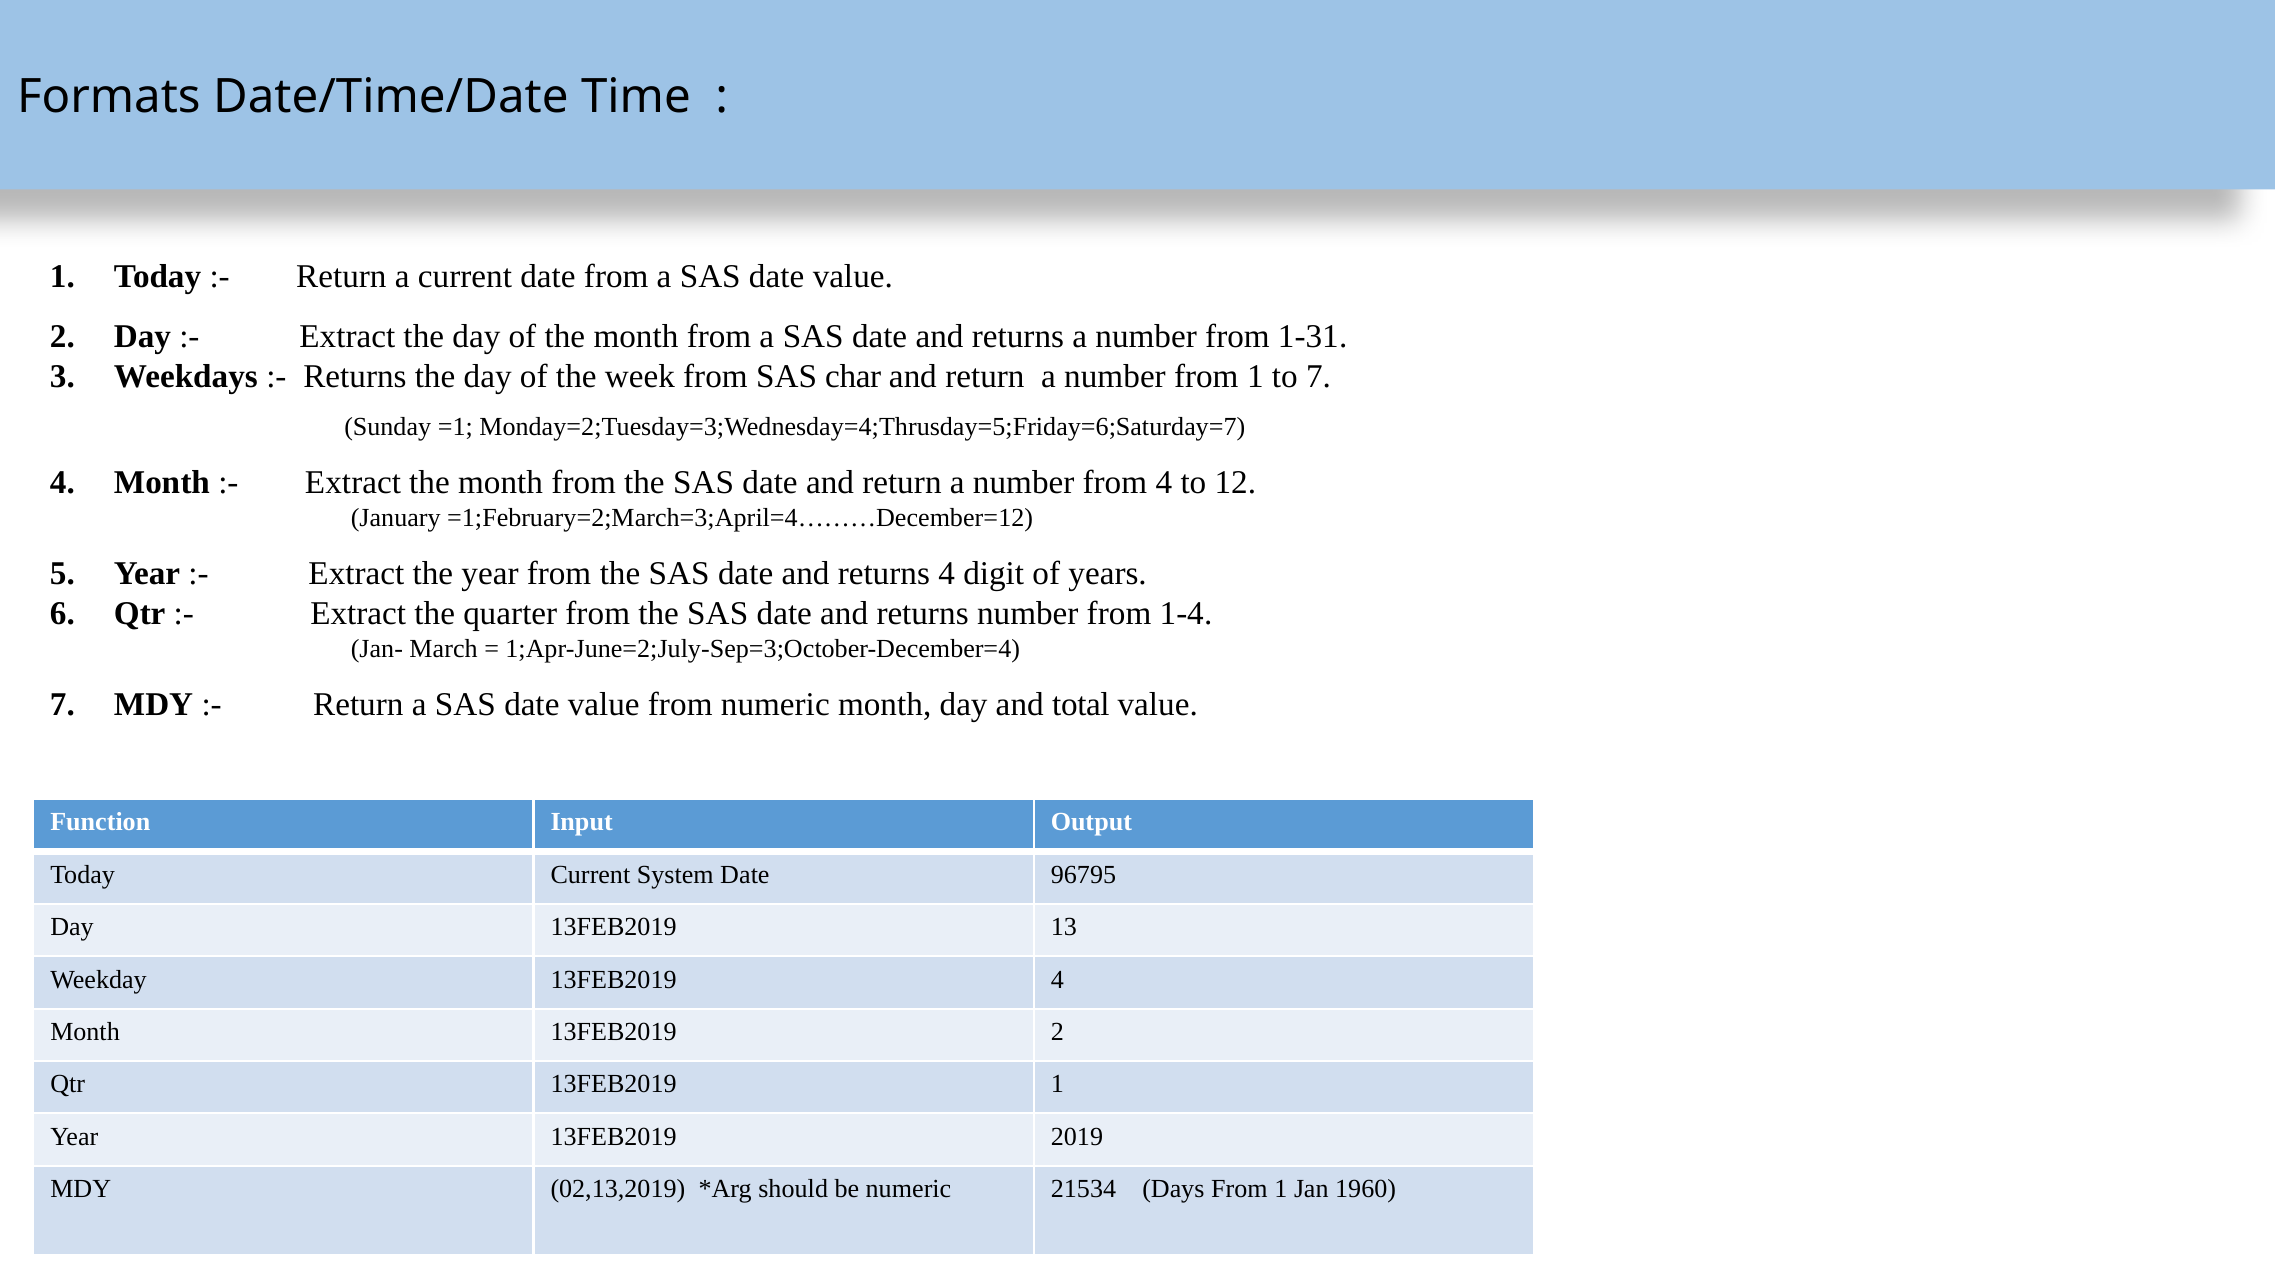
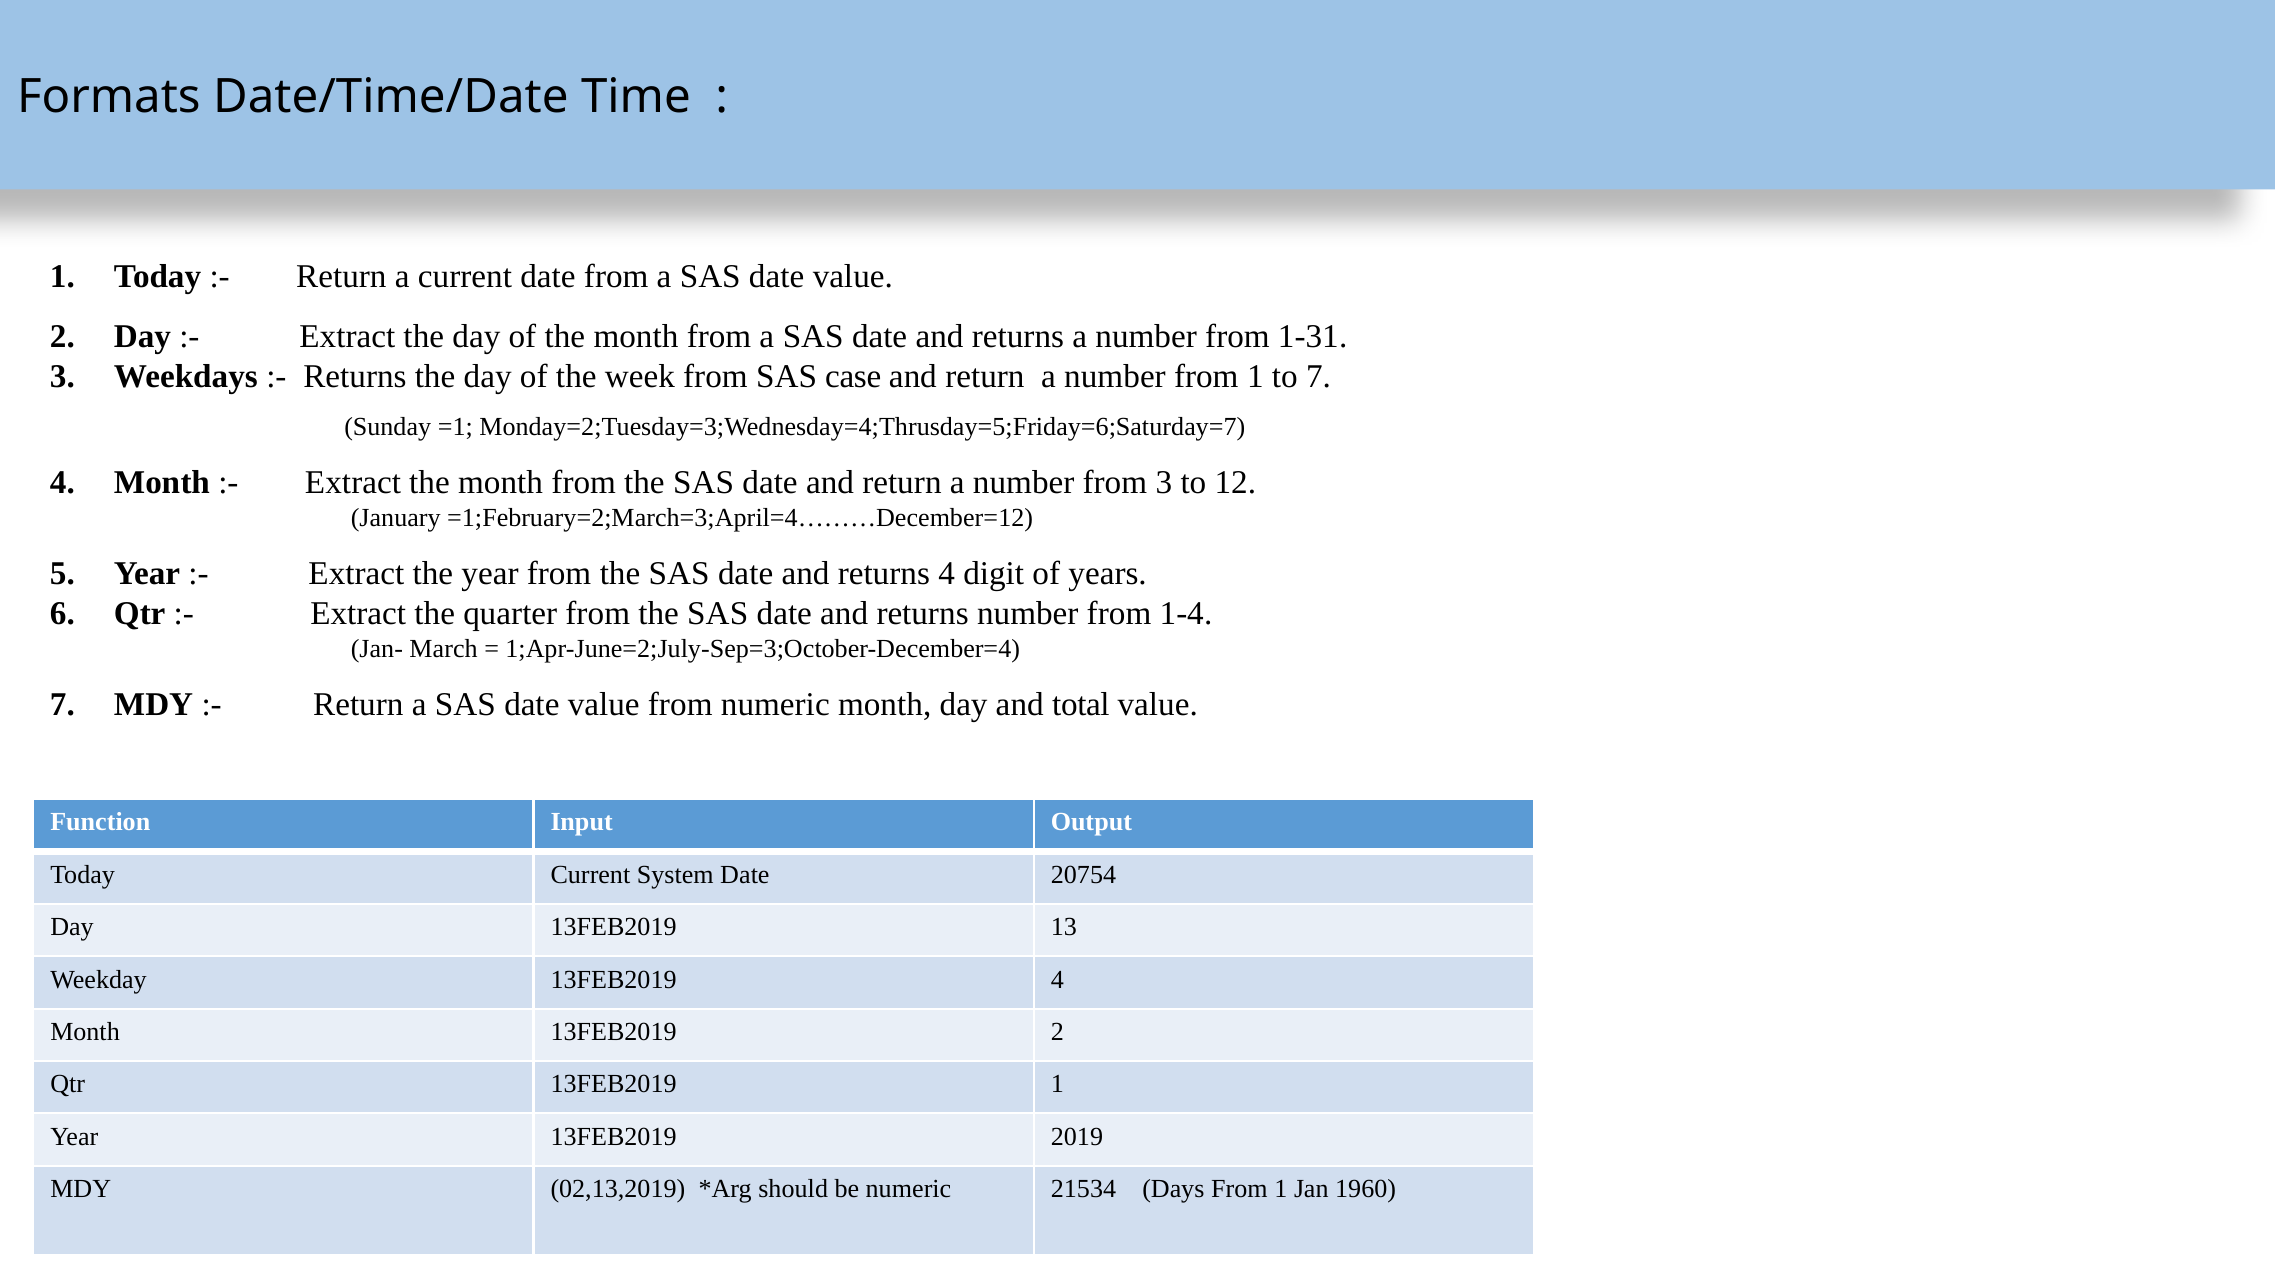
char: char -> case (853, 376)
from 4: 4 -> 3 (1164, 483)
96795: 96795 -> 20754 (1083, 874)
